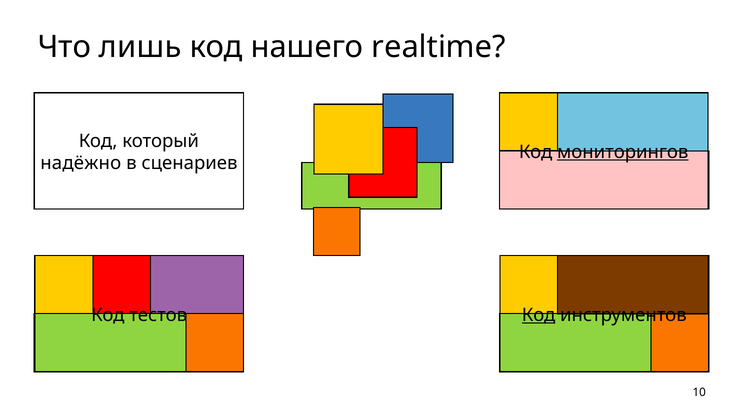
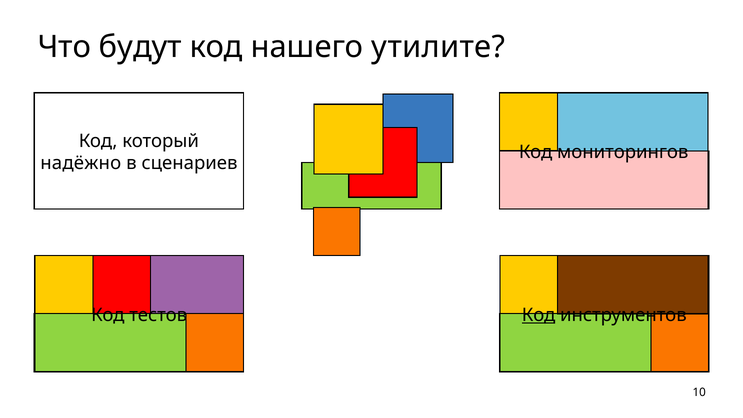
лишь: лишь -> будут (140, 47)
realtime: realtime -> утилите (438, 47)
мониторингов underline: present -> none (623, 152)
